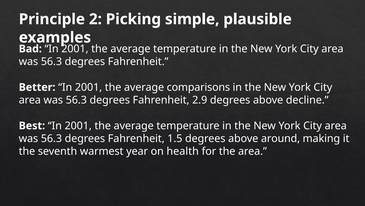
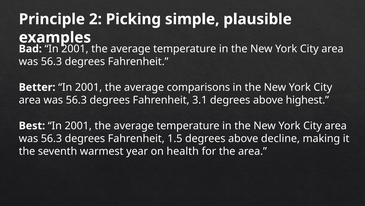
2.9: 2.9 -> 3.1 (200, 100)
decline: decline -> highest (307, 100)
around: around -> decline (280, 138)
